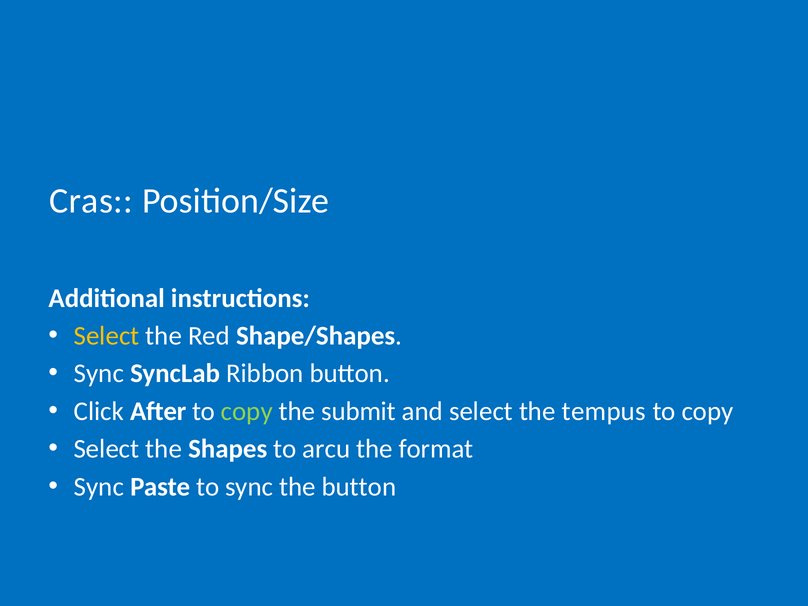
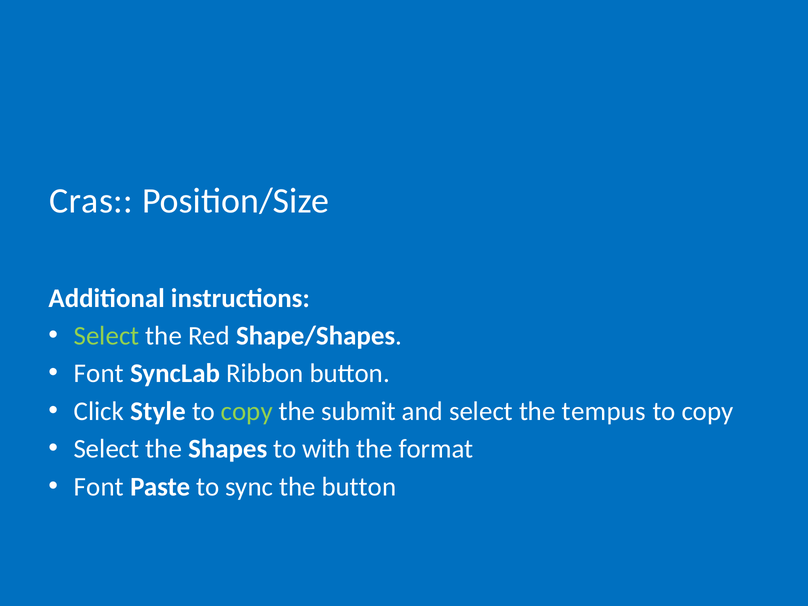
Select colour: yellow -> light green (107, 336)
Sync: Sync -> Font (99, 374)
After: After -> Style (158, 411)
arcu: arcu -> with (326, 449)
Sync: Sync -> Font (99, 487)
